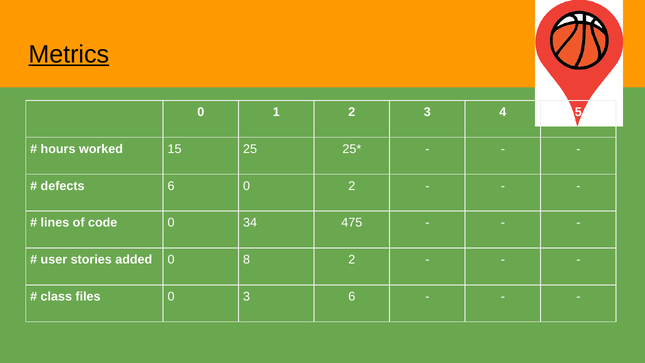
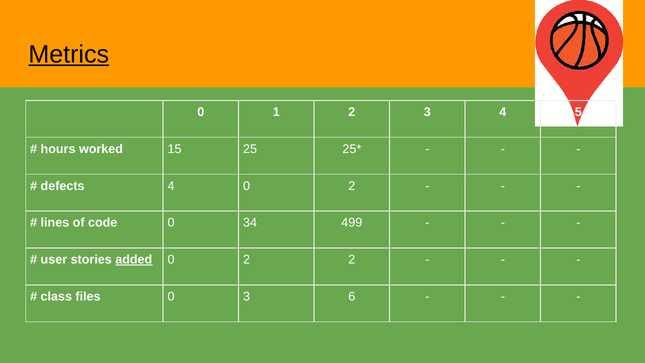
defects 6: 6 -> 4 (171, 186)
475: 475 -> 499 (352, 223)
added underline: none -> present (134, 260)
8: 8 -> 2 (247, 260)
